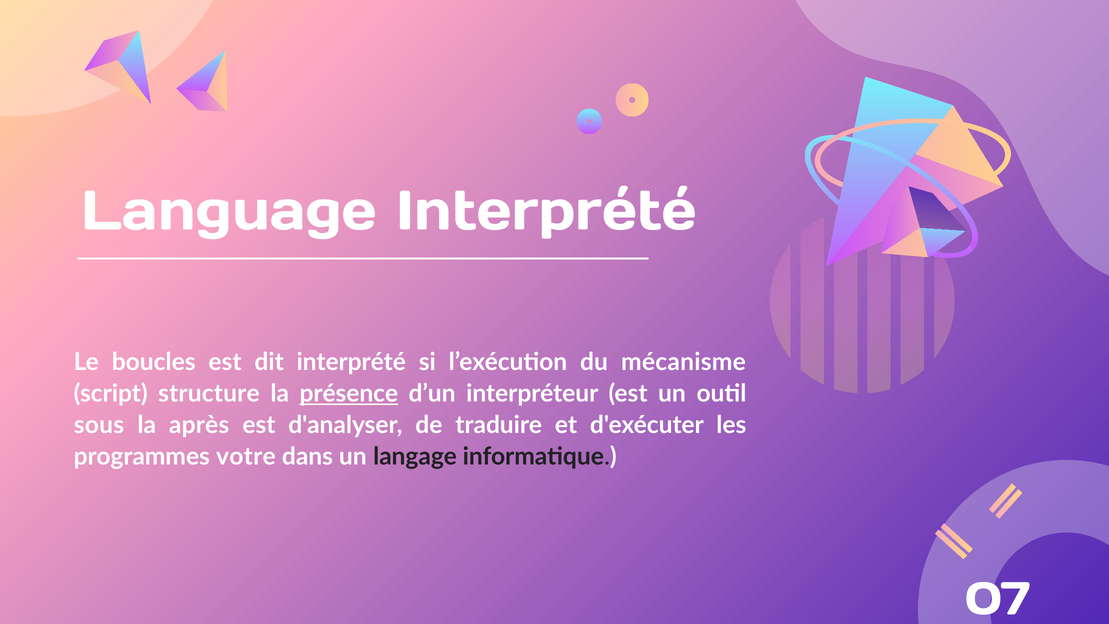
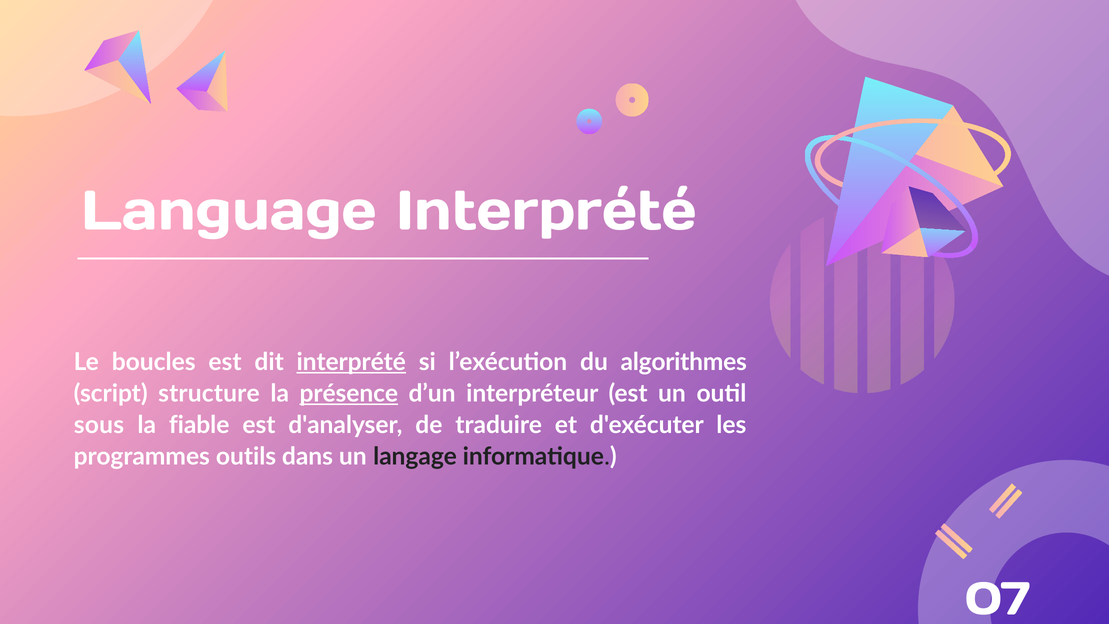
interprété underline: none -> present (351, 362)
mécanisme: mécanisme -> algorithmes (684, 362)
après: après -> fiable (199, 425)
votre: votre -> outils (246, 457)
